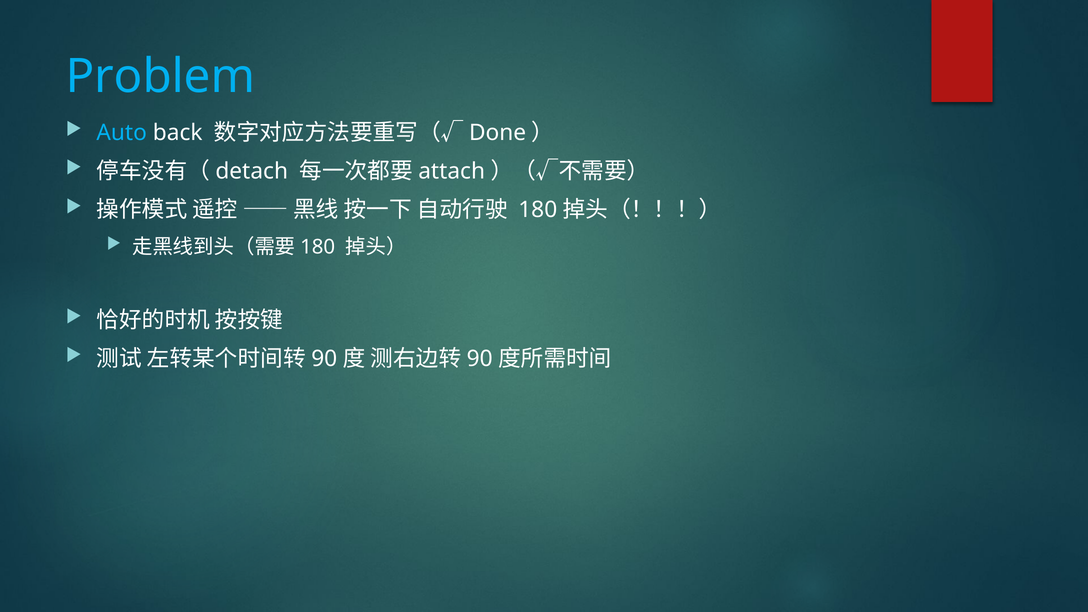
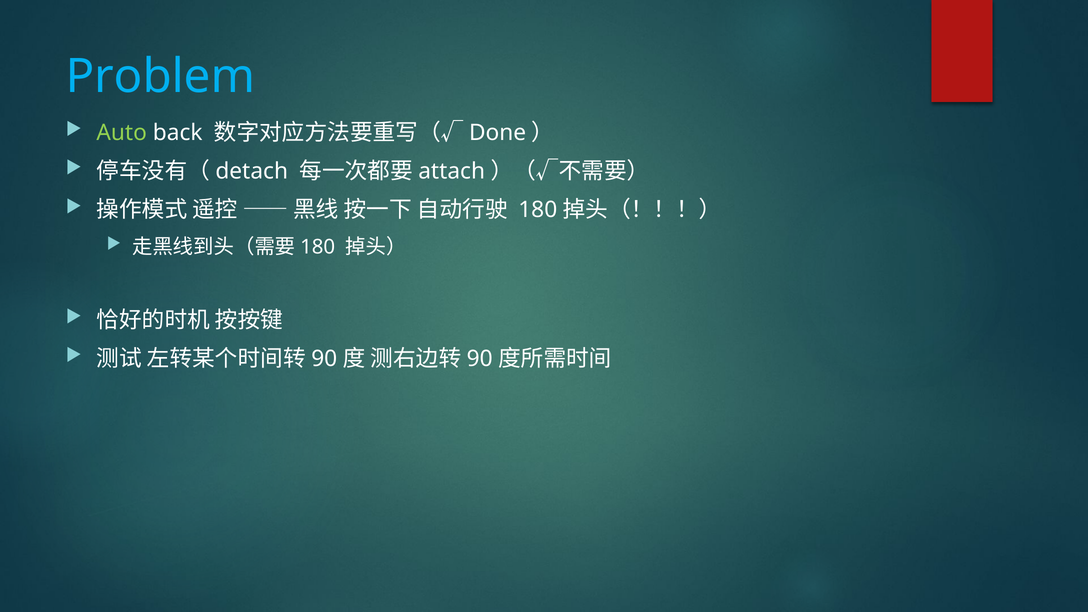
Auto colour: light blue -> light green (122, 133)
